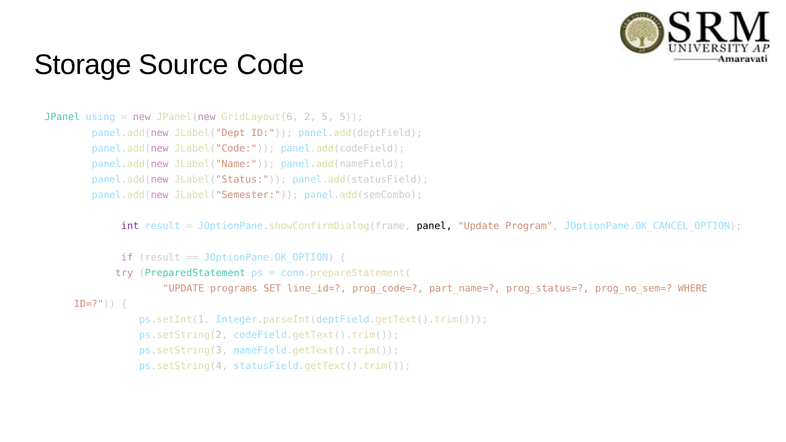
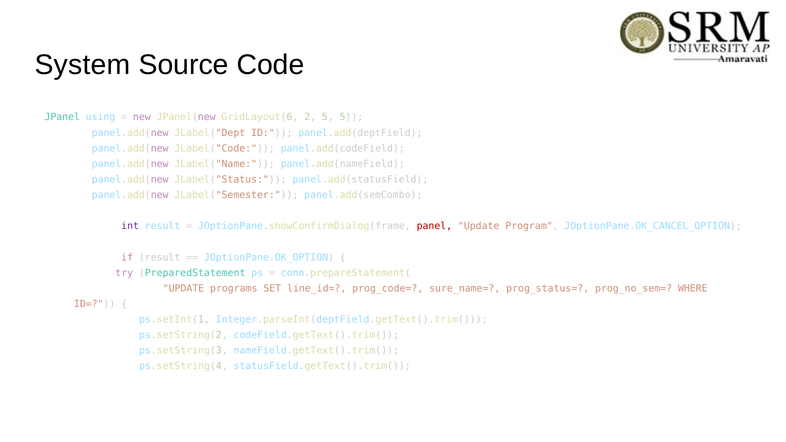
Storage: Storage -> System (83, 65)
panel colour: black -> red (434, 226)
part_name=: part_name= -> sure_name= (465, 288)
